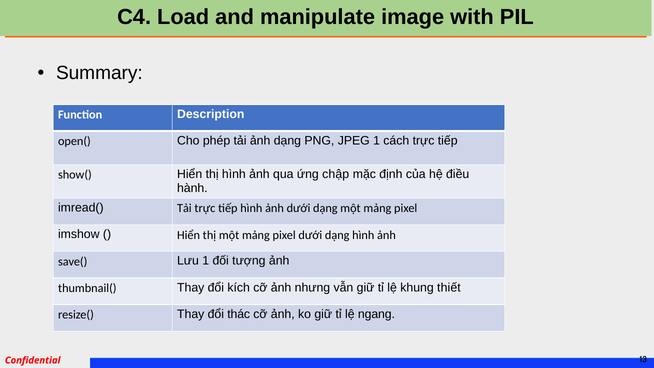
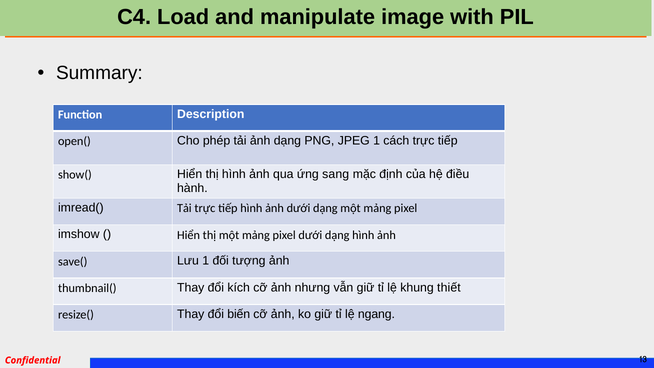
chập: chập -> sang (336, 174)
thác: thác -> biến (239, 314)
